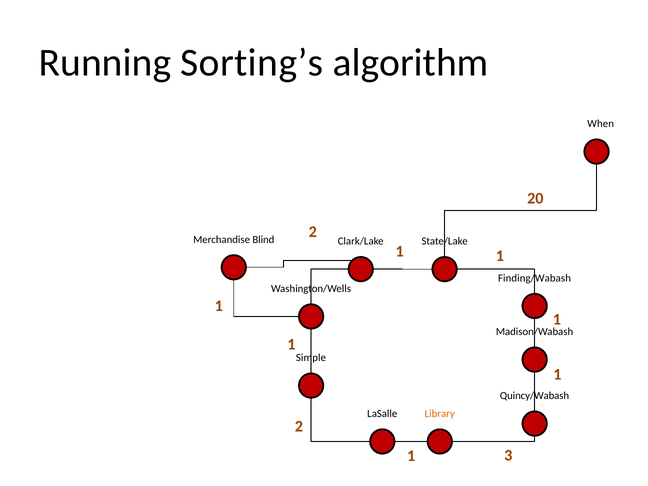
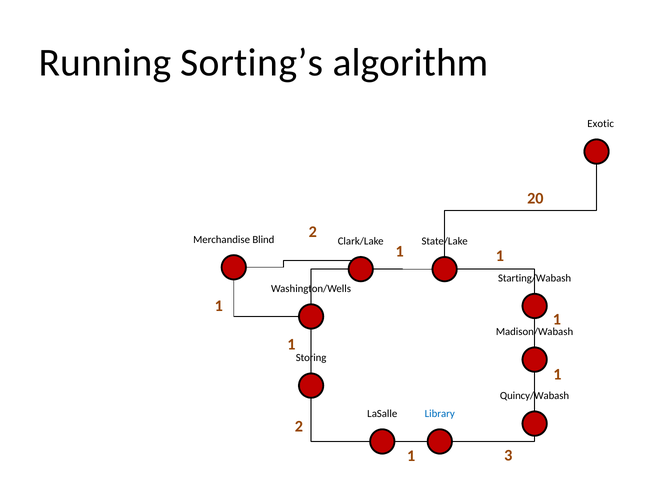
When: When -> Exotic (601, 124)
Finding/Wabash: Finding/Wabash -> Starting/Wabash (535, 278)
Simple: Simple -> Storing (311, 358)
Library colour: orange -> blue (440, 414)
